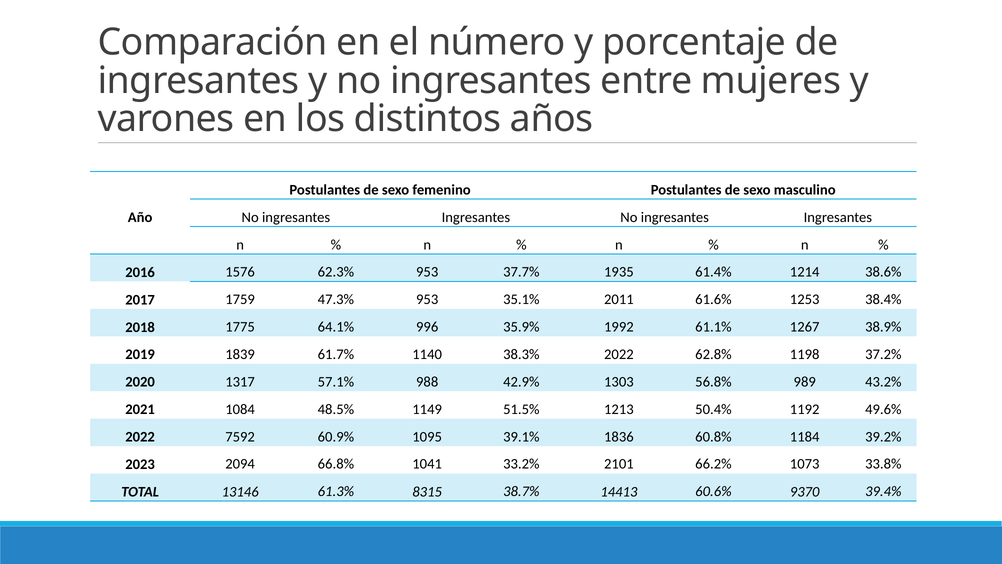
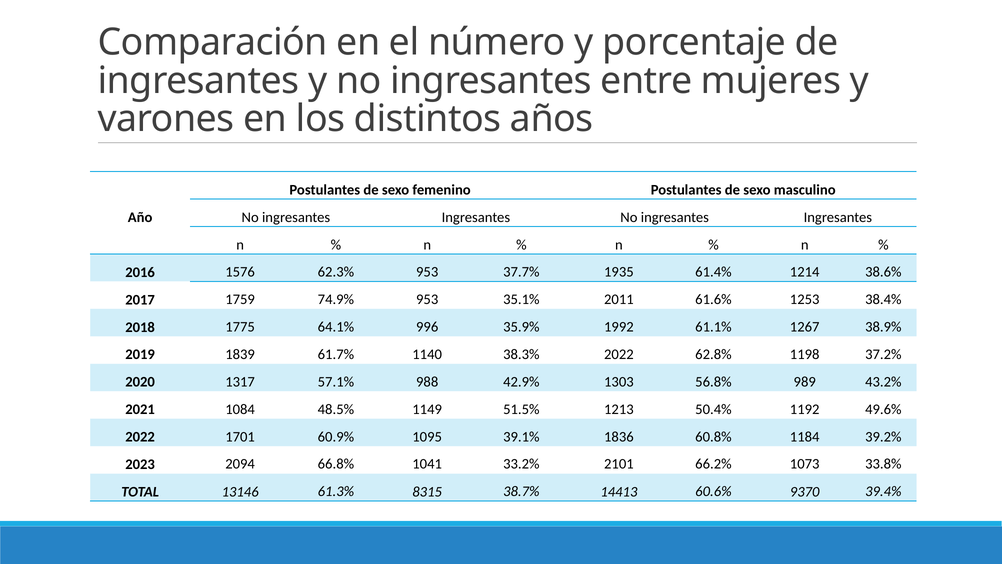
47.3%: 47.3% -> 74.9% (336, 299)
7592: 7592 -> 1701 (240, 436)
